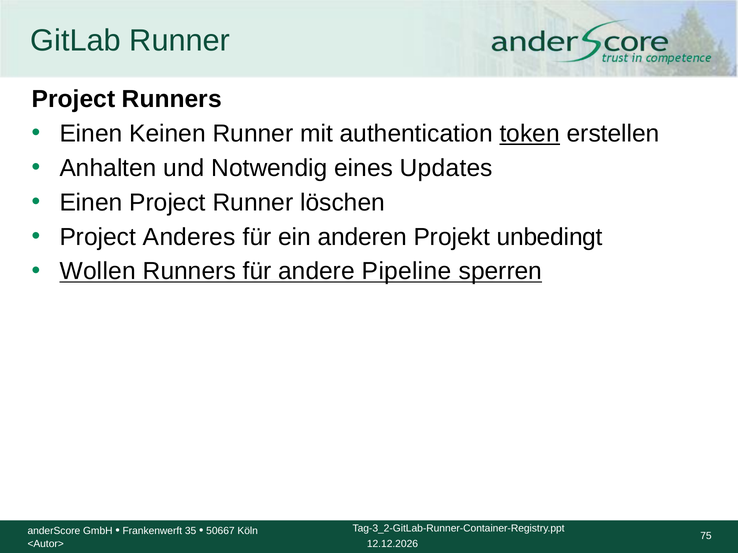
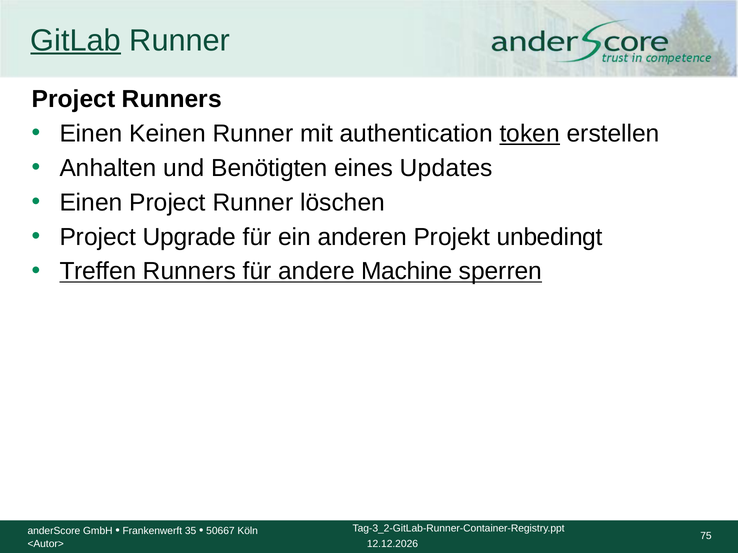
GitLab underline: none -> present (76, 40)
Notwendig: Notwendig -> Benötigten (269, 168)
Anderes: Anderes -> Upgrade (189, 237)
Wollen: Wollen -> Treffen (98, 272)
Pipeline: Pipeline -> Machine (407, 272)
